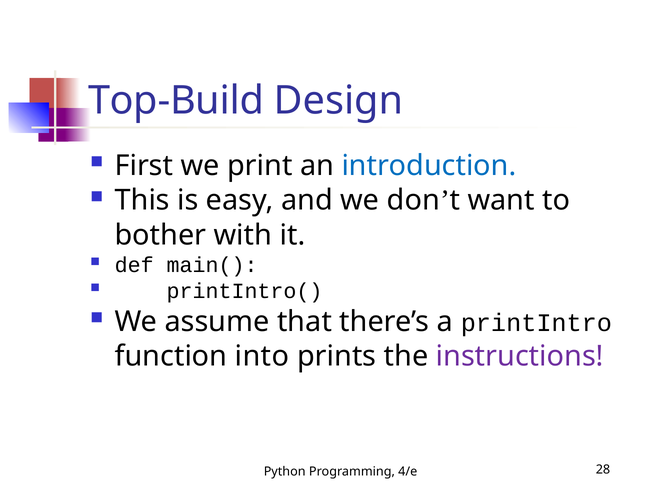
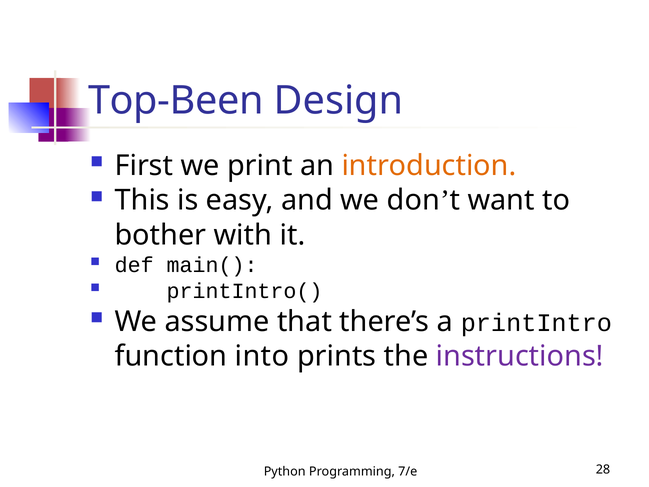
Top-Build: Top-Build -> Top-Been (176, 101)
introduction colour: blue -> orange (429, 166)
4/e: 4/e -> 7/e (408, 471)
